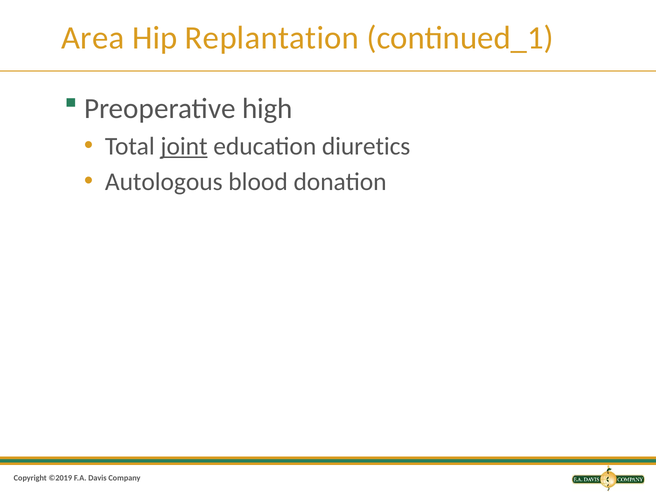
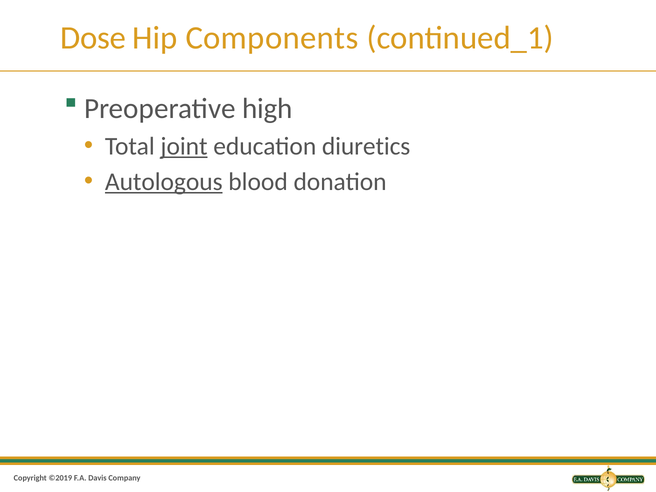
Area: Area -> Dose (93, 38)
Replantation: Replantation -> Components (272, 38)
Autologous underline: none -> present (164, 182)
